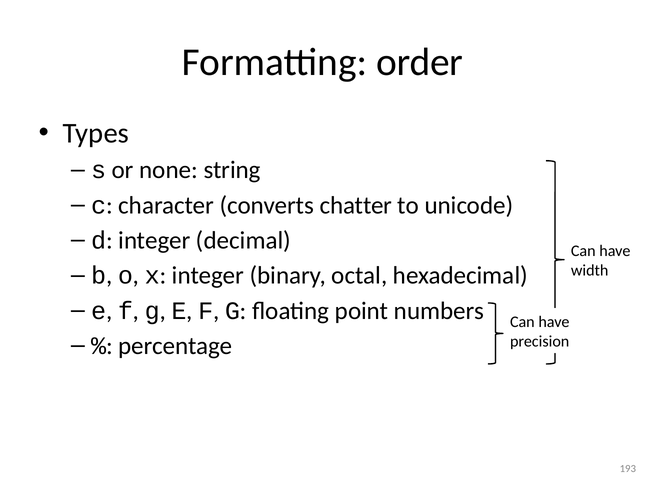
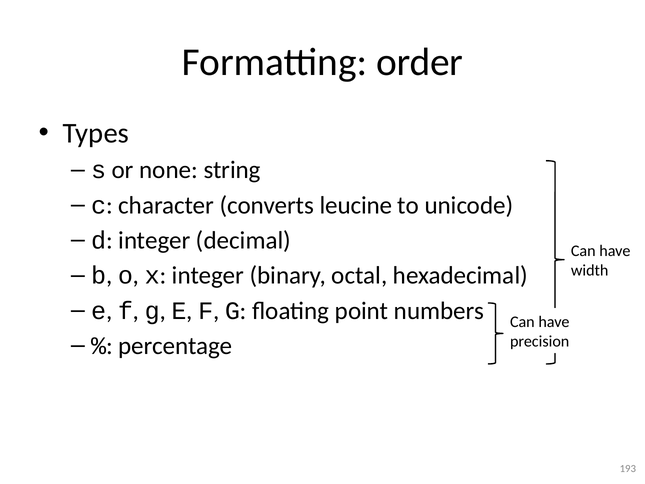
chatter: chatter -> leucine (356, 205)
